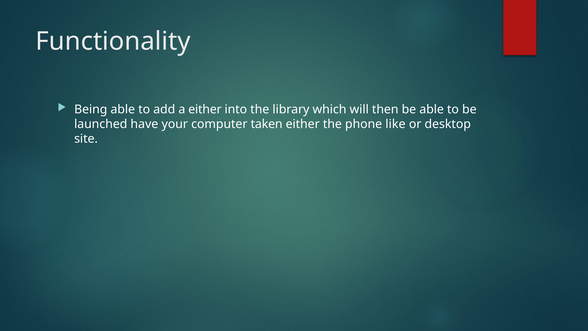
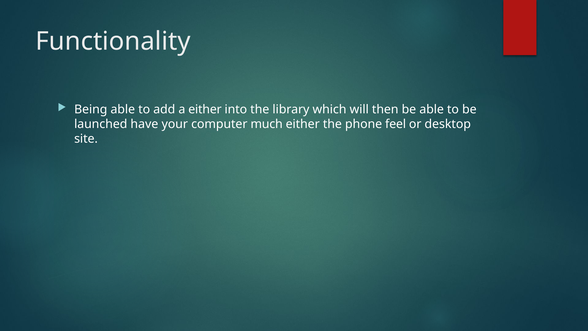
taken: taken -> much (267, 124)
like: like -> feel (396, 124)
